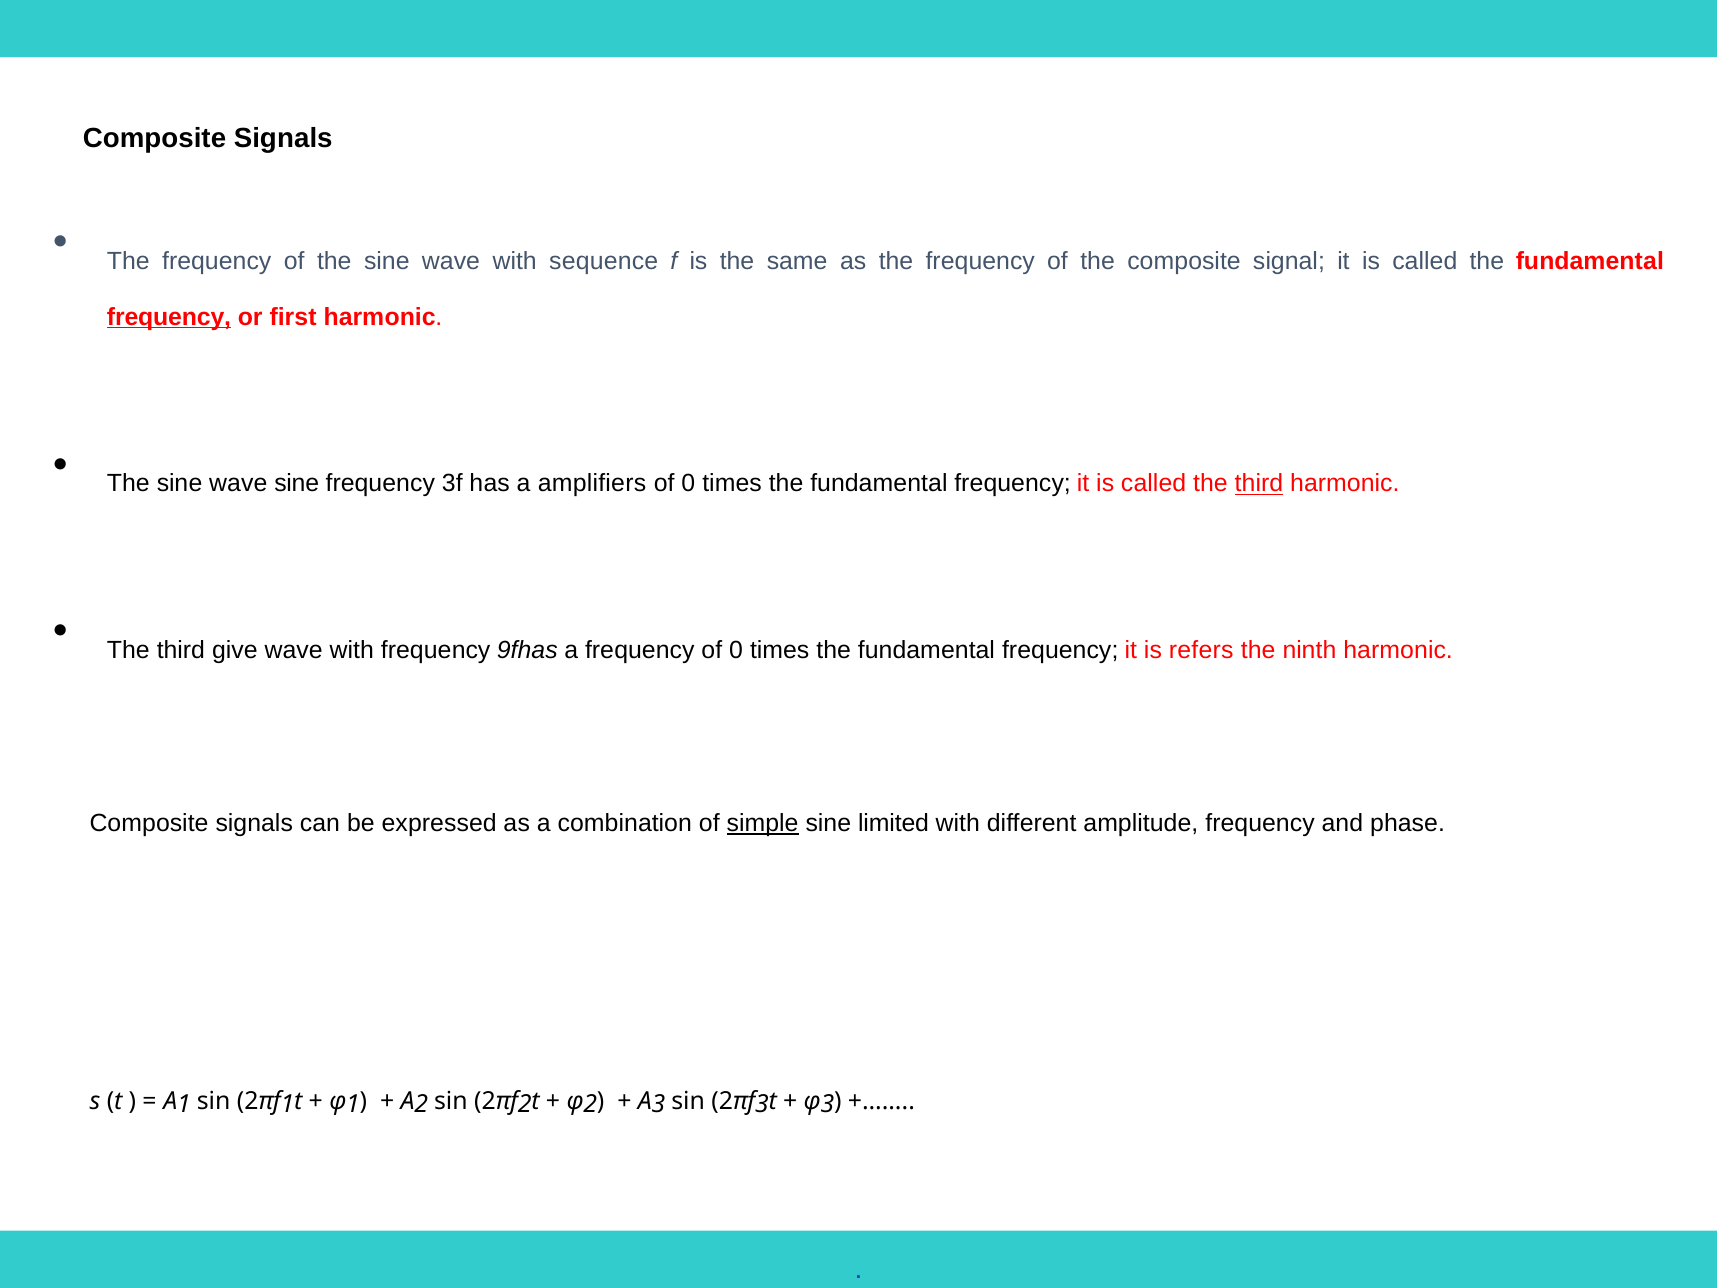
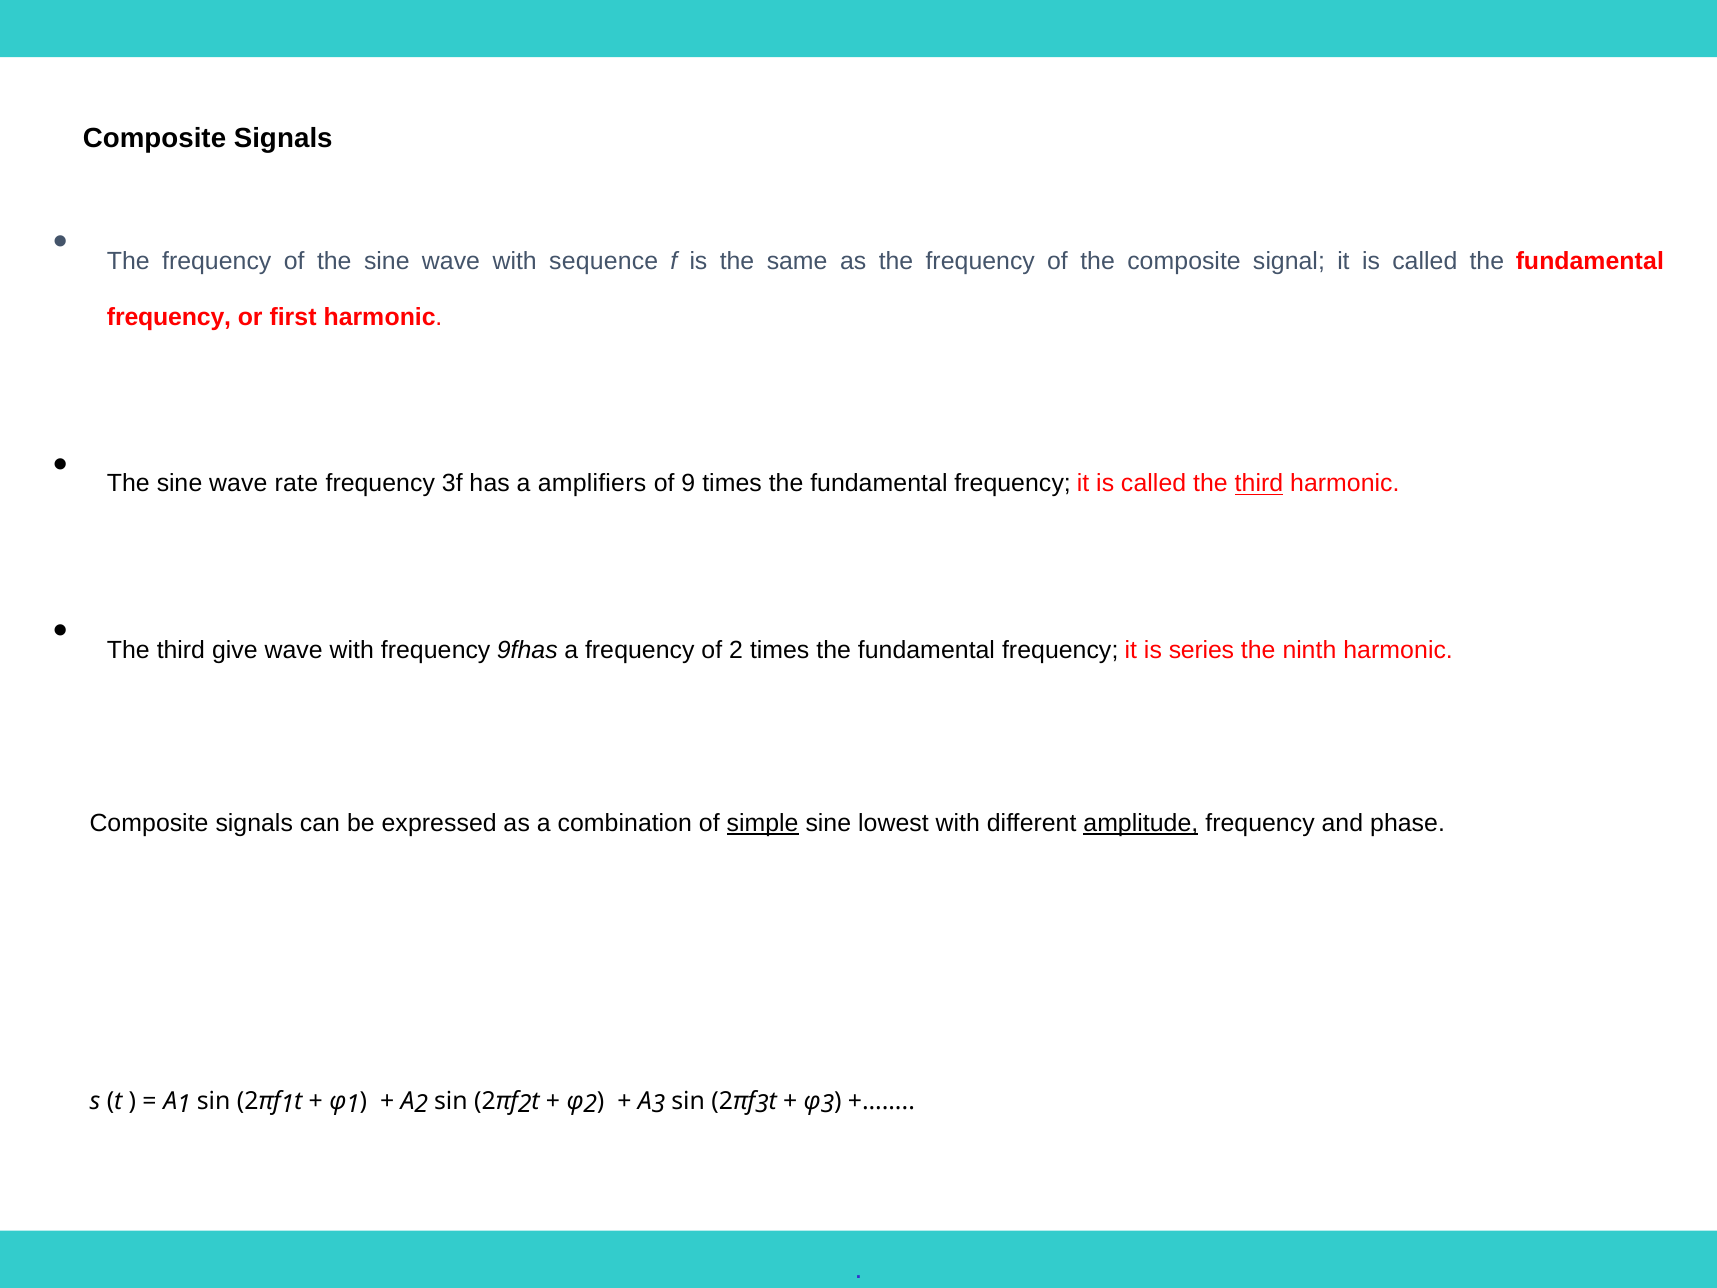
frequency underline: present -> none (169, 317)
wave sine: sine -> rate (296, 484)
0: 0 -> 9 (688, 484)
frequency of 0: 0 -> 2 (736, 650)
refers: refers -> series (1201, 650)
limited: limited -> lowest (893, 823)
amplitude underline: none -> present (1141, 823)
